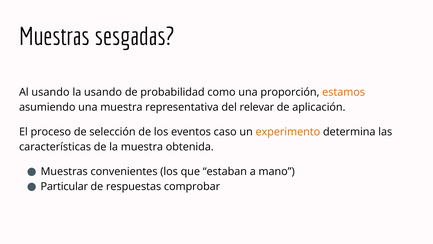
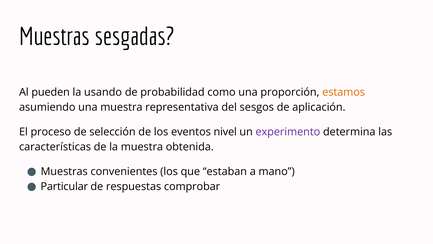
Al usando: usando -> pueden (51, 92)
relevar: relevar -> sesgos (257, 107)
caso: caso -> nivel (225, 132)
experimento colour: orange -> purple (288, 132)
